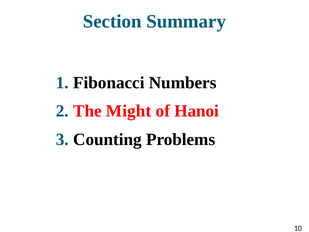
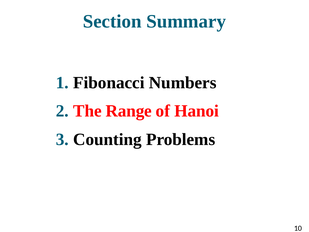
Might: Might -> Range (129, 111)
